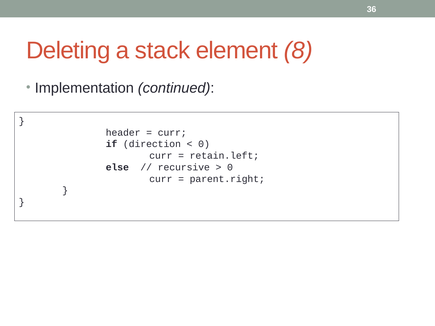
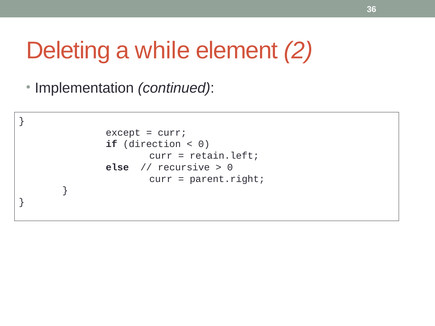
stack: stack -> while (162, 51)
8: 8 -> 2 (298, 51)
header: header -> except (123, 133)
